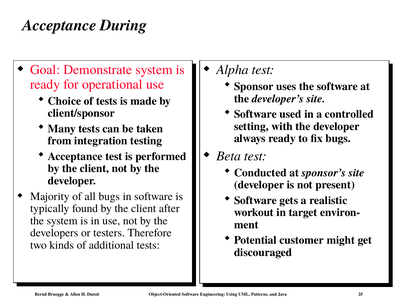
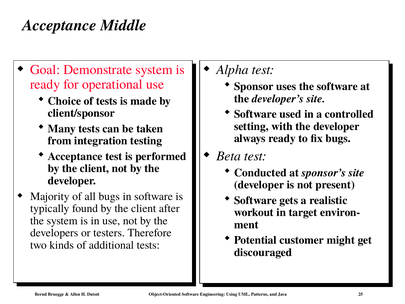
During: During -> Middle (123, 25)
